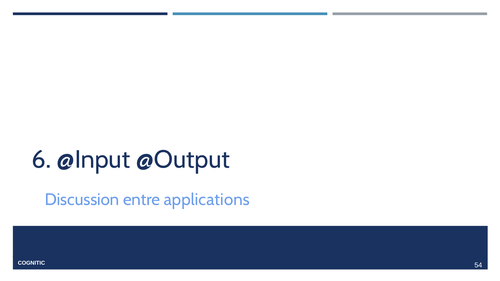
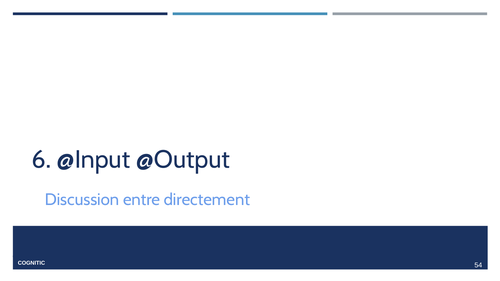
applications: applications -> directement (207, 200)
